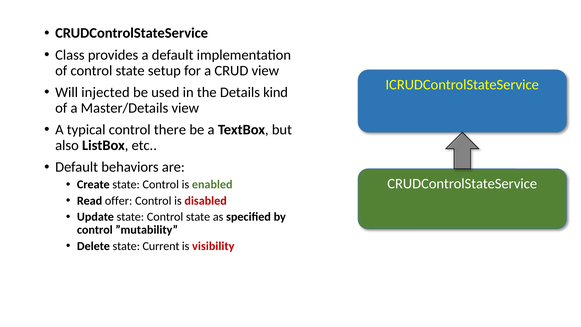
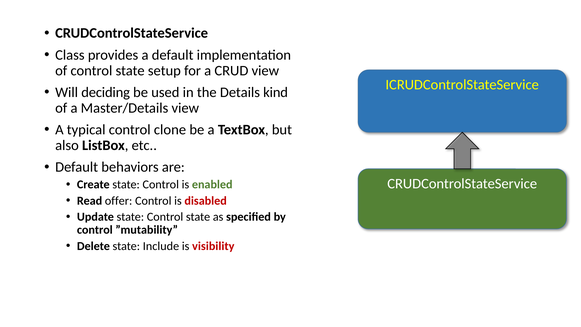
injected: injected -> deciding (106, 92)
there: there -> clone (170, 130)
Current: Current -> Include (161, 246)
